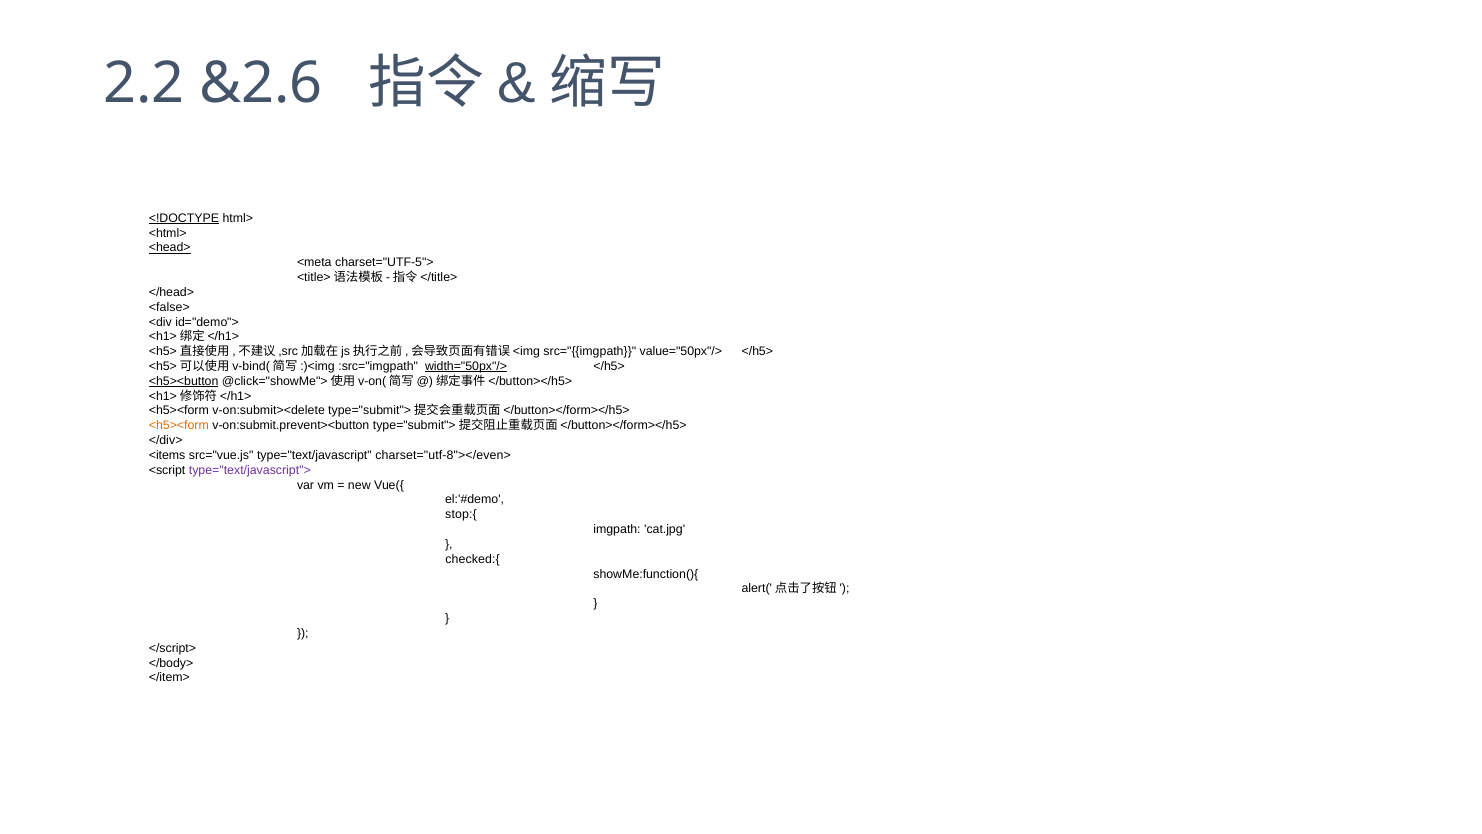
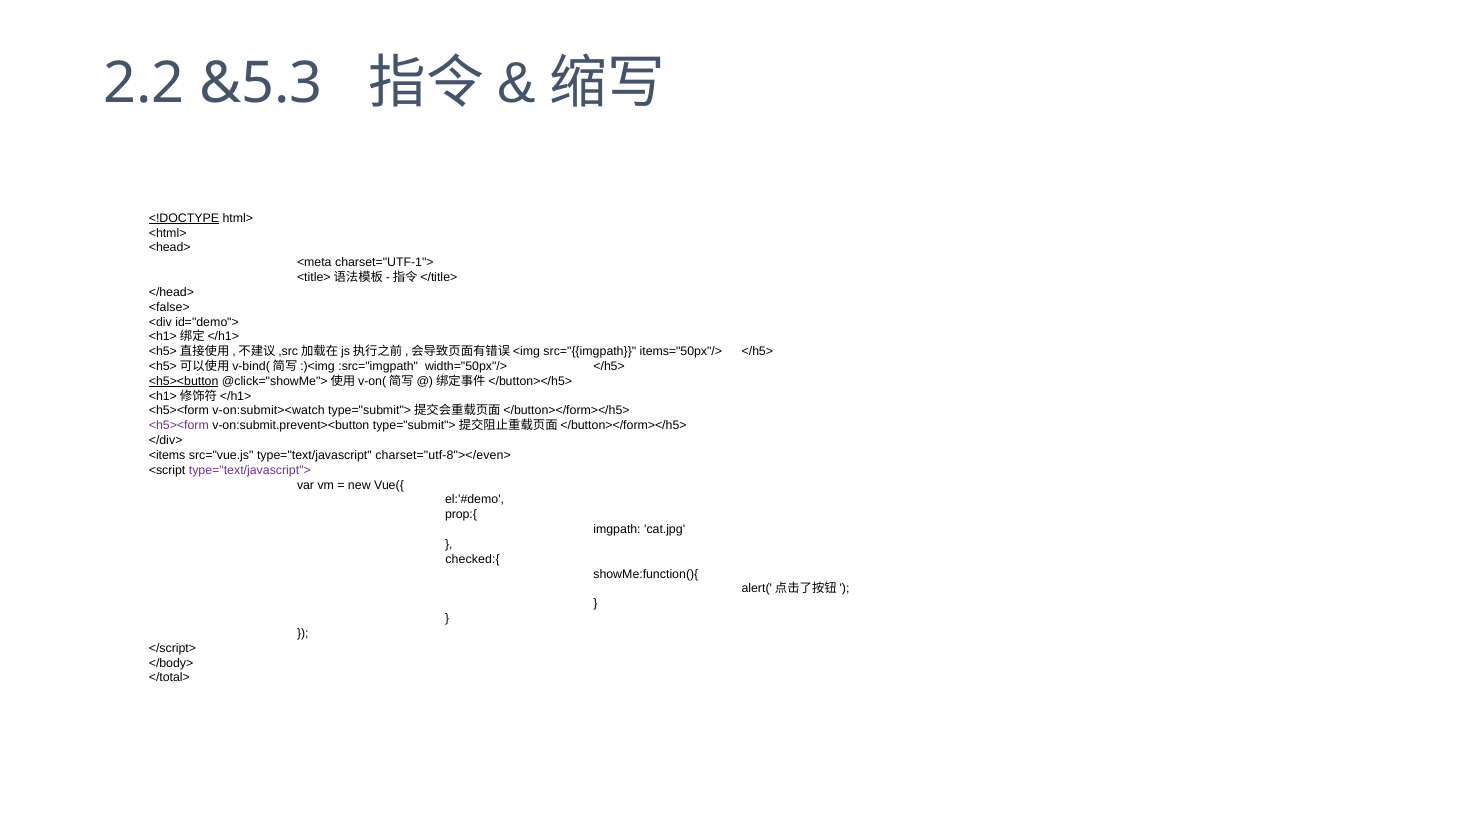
&2.6: &2.6 -> &5.3 (261, 84)
<head> underline: present -> none (170, 248)
charset="UTF-5">: charset="UTF-5"> -> charset="UTF-1"> (384, 263)
value="50px"/>: value="50px"/> -> items="50px"/> (681, 351)
width="50px"/> underline: present -> none (466, 366)
v-on:submit><delete: v-on:submit><delete -> v-on:submit><watch (269, 411)
<h5><form colour: orange -> purple (179, 426)
stop:{: stop:{ -> prop:{ (461, 514)
</item>: </item> -> </total> (169, 677)
